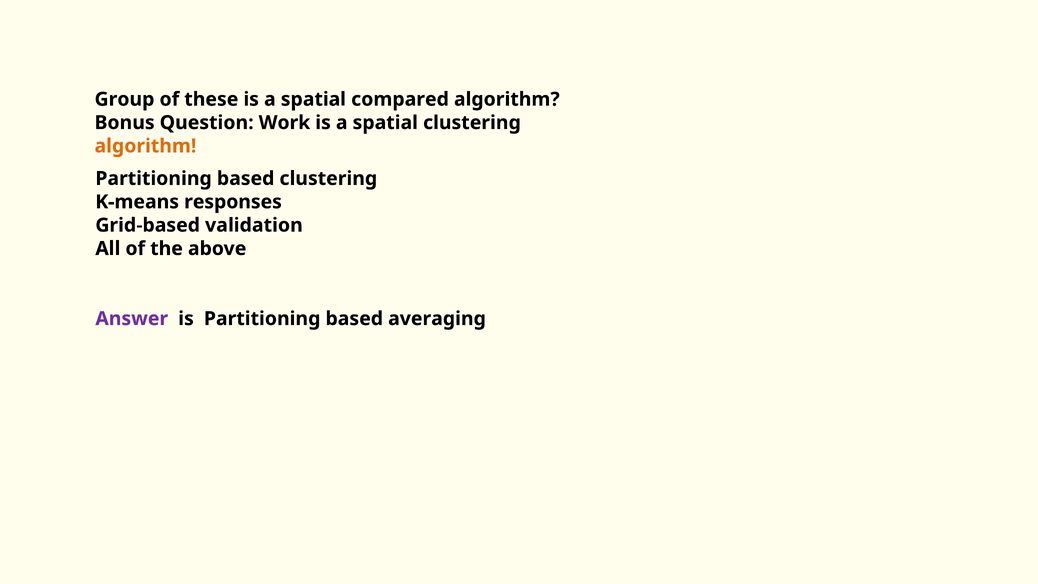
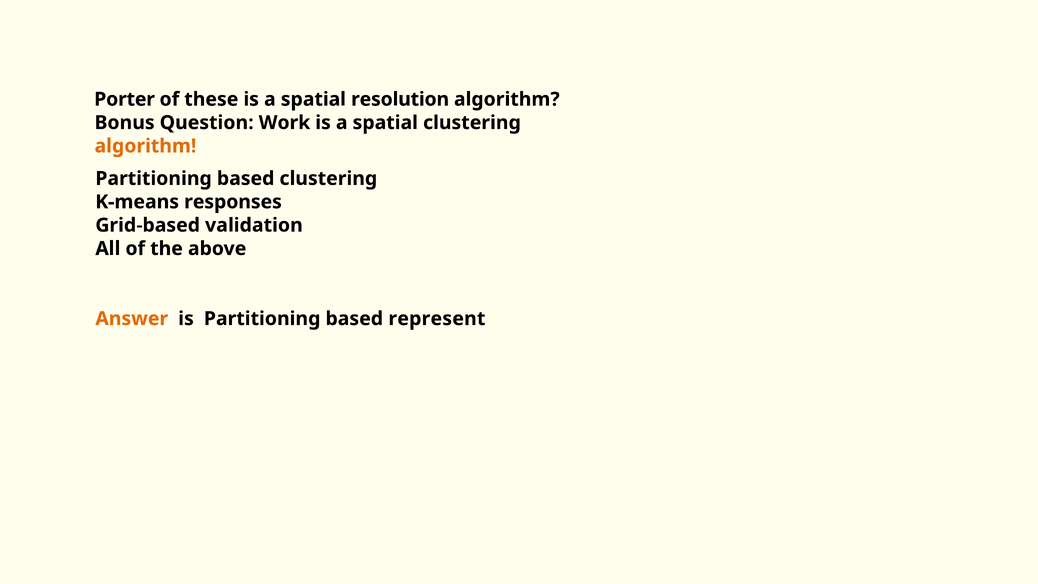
Group: Group -> Porter (125, 99)
compared: compared -> resolution (400, 99)
Answer colour: purple -> orange (132, 319)
averaging: averaging -> represent (437, 319)
